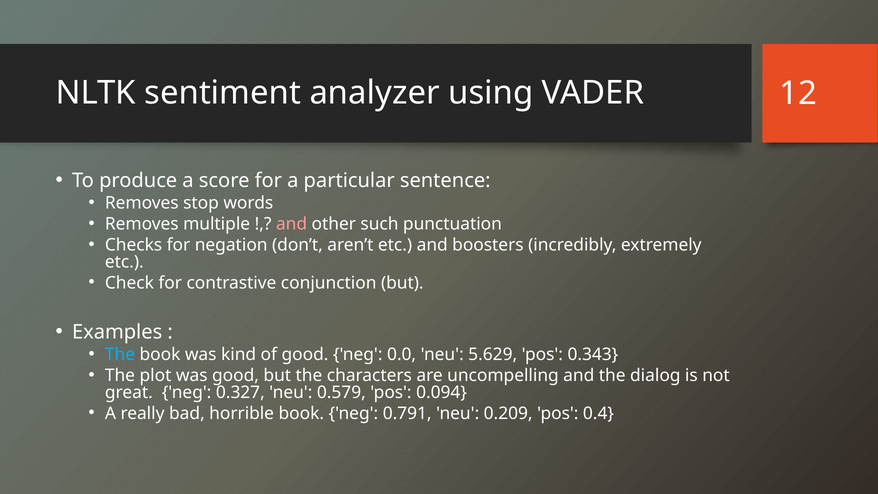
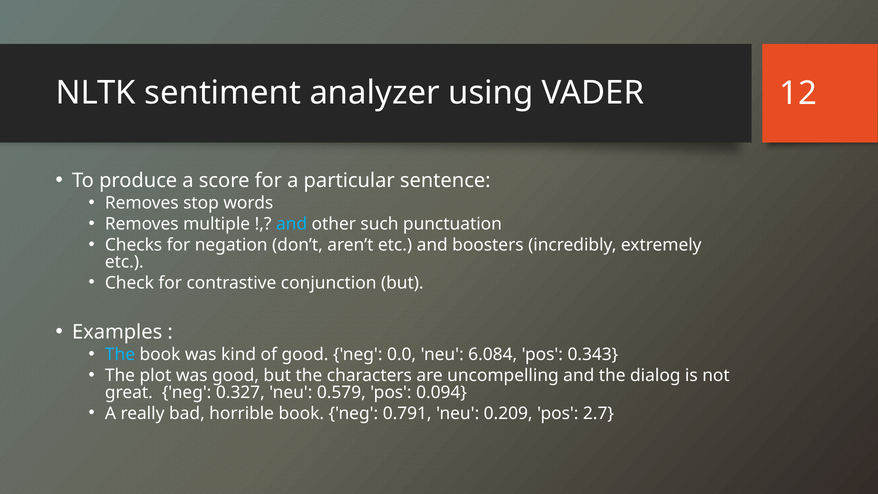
and colour: pink -> light blue (292, 224)
5.629: 5.629 -> 6.084 (493, 354)
0.4: 0.4 -> 2.7 (599, 413)
